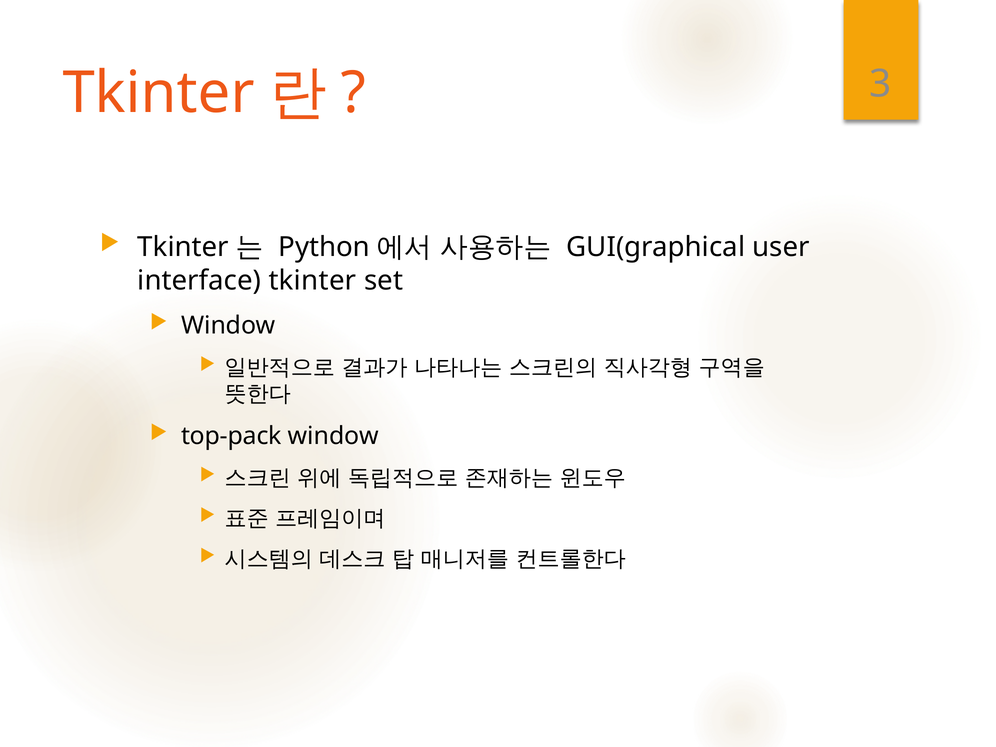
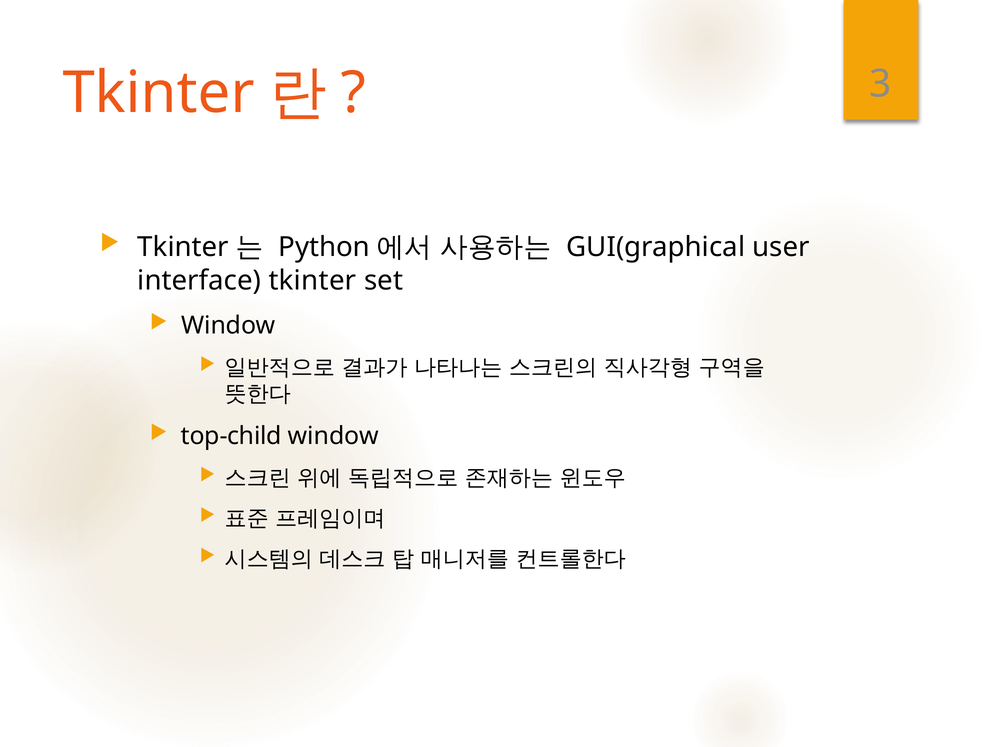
top-pack: top-pack -> top-child (231, 436)
